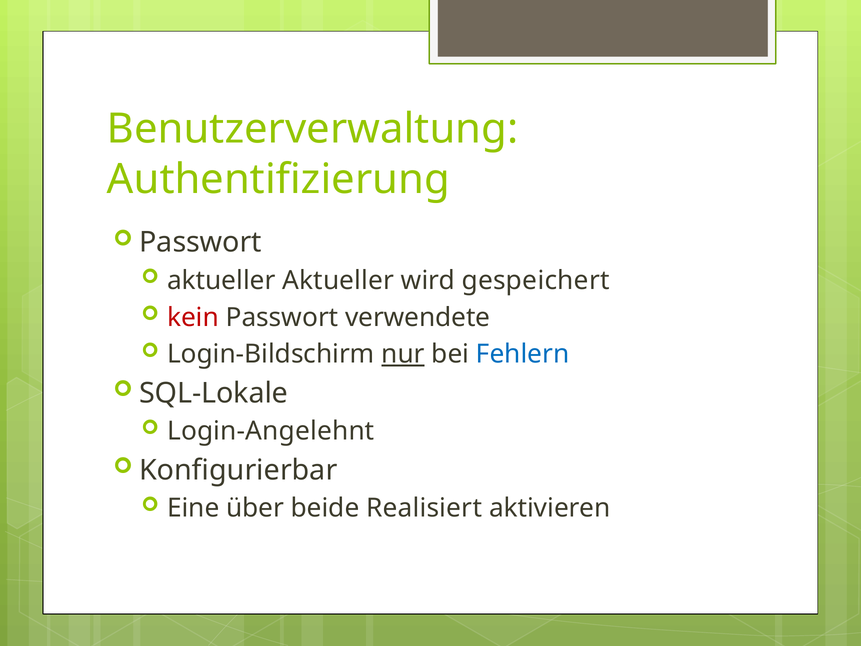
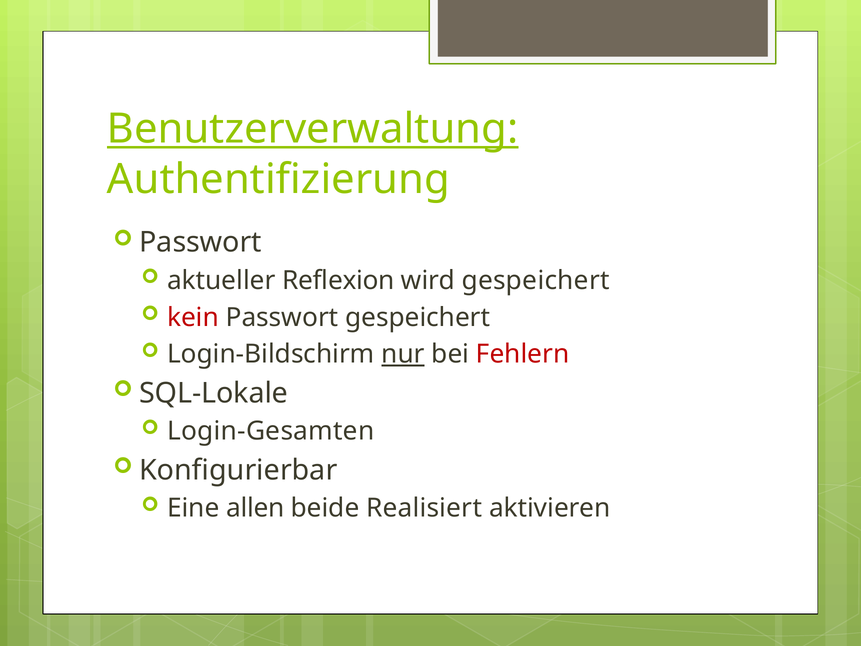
Benutzerverwaltung underline: none -> present (313, 129)
aktueller Aktueller: Aktueller -> Reflexion (338, 280)
Passwort verwendete: verwendete -> gespeichert (418, 317)
Fehlern colour: blue -> red (523, 354)
Login-Angelehnt: Login-Angelehnt -> Login-Gesamten (271, 431)
über: über -> allen (255, 508)
